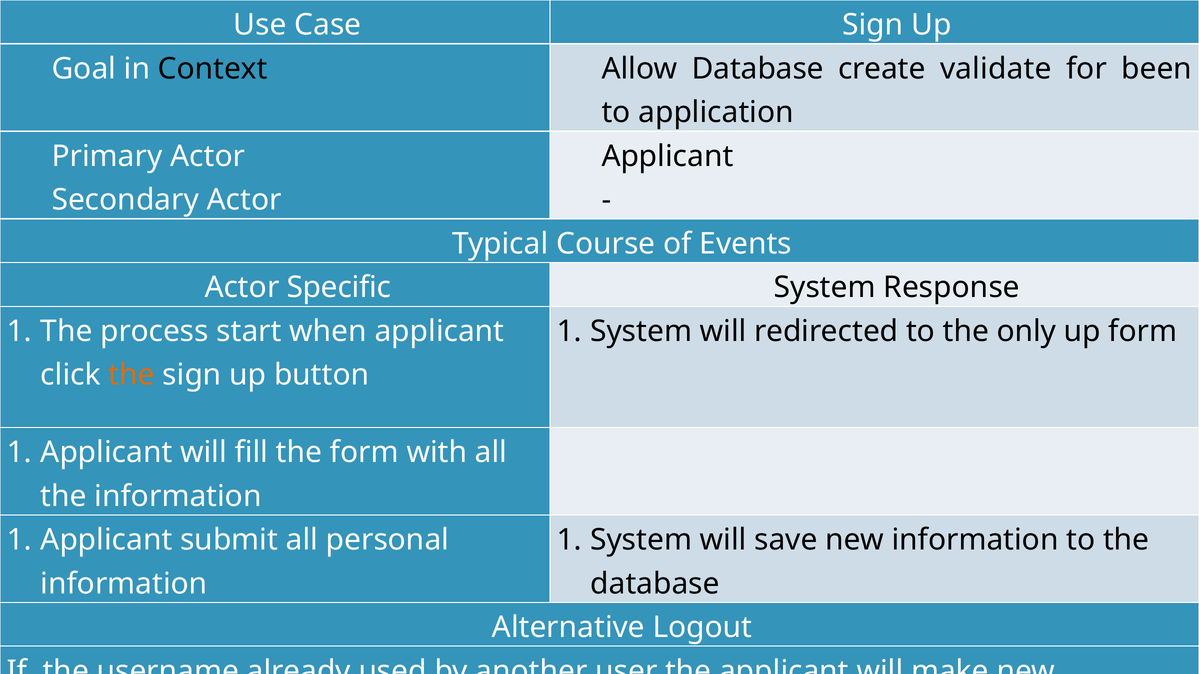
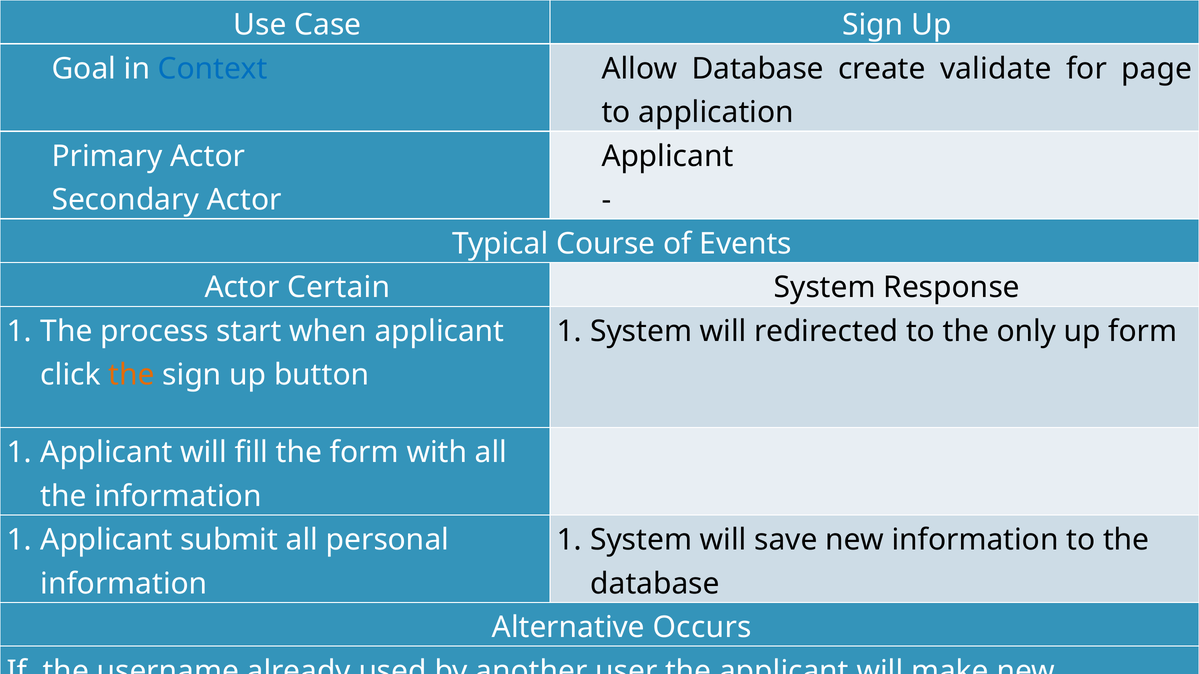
Context colour: black -> blue (213, 69)
been: been -> page (1157, 69)
Specific: Specific -> Certain (339, 288)
Logout: Logout -> Occurs (702, 628)
